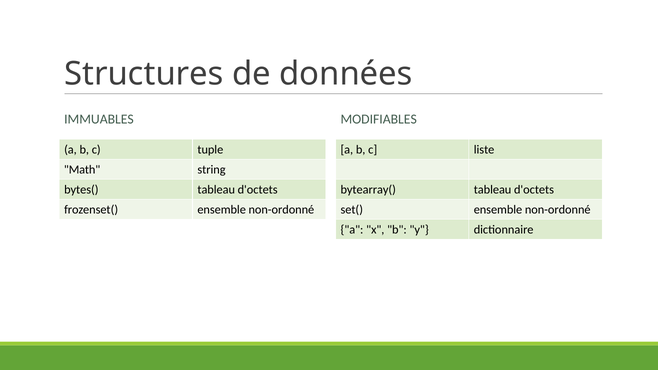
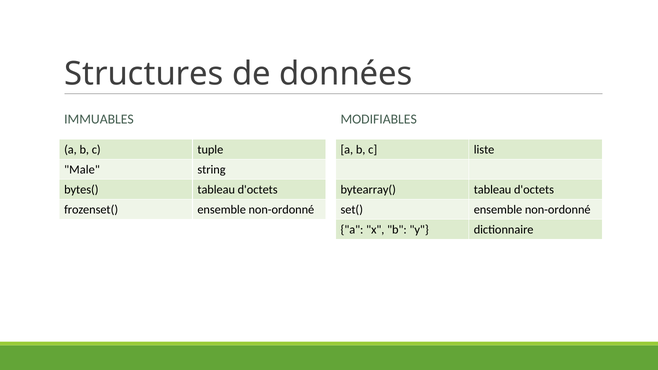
Math: Math -> Male (82, 170)
